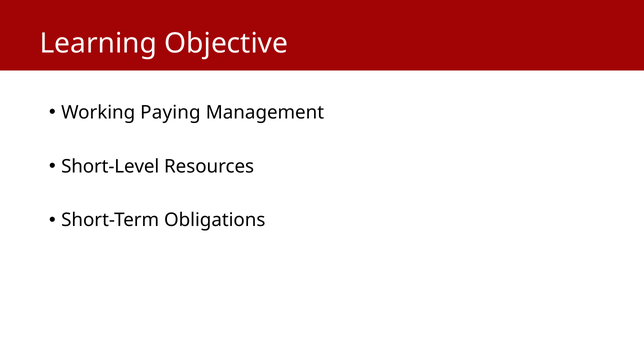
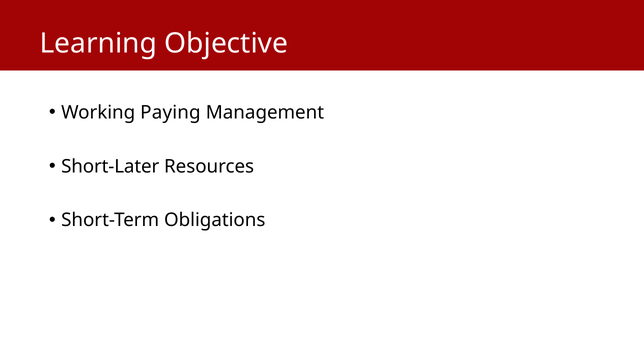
Short-Level: Short-Level -> Short-Later (110, 166)
